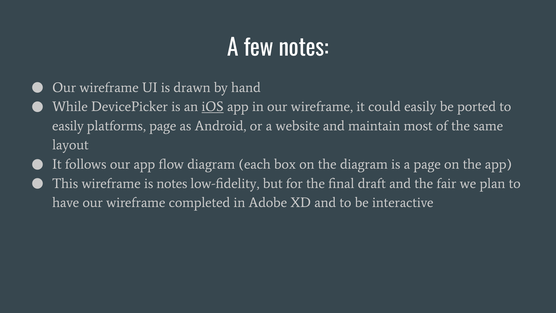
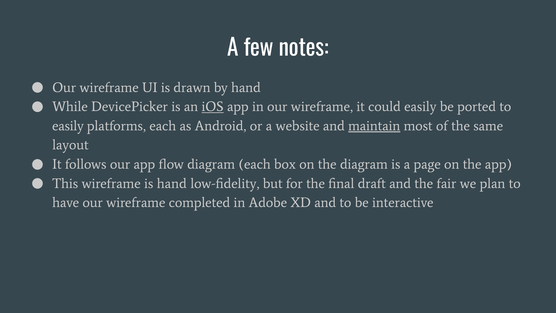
platforms page: page -> each (163, 126)
maintain underline: none -> present (374, 126)
is notes: notes -> hand (172, 183)
